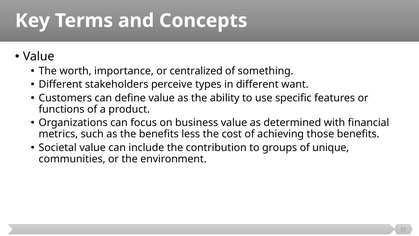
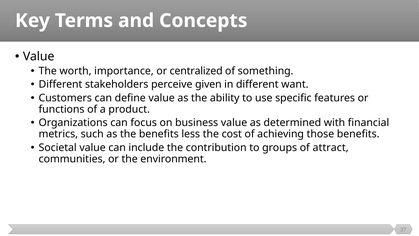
types: types -> given (208, 84)
unique: unique -> attract (331, 147)
